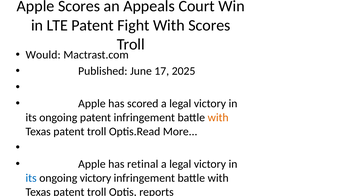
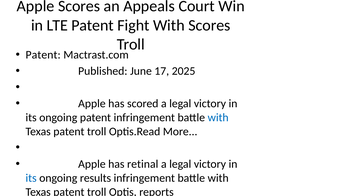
Would: Would -> Patent (43, 55)
with colour: orange -> blue (218, 118)
ongoing victory: victory -> results (95, 178)
